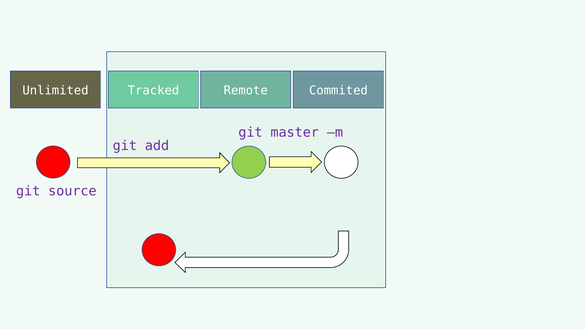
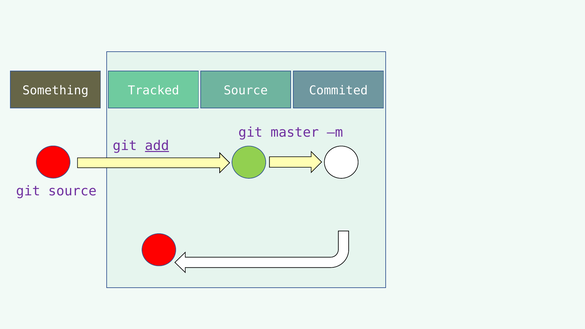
Unlimited: Unlimited -> Something (56, 90)
Tracked Remote: Remote -> Source (246, 90)
add underline: none -> present (157, 146)
